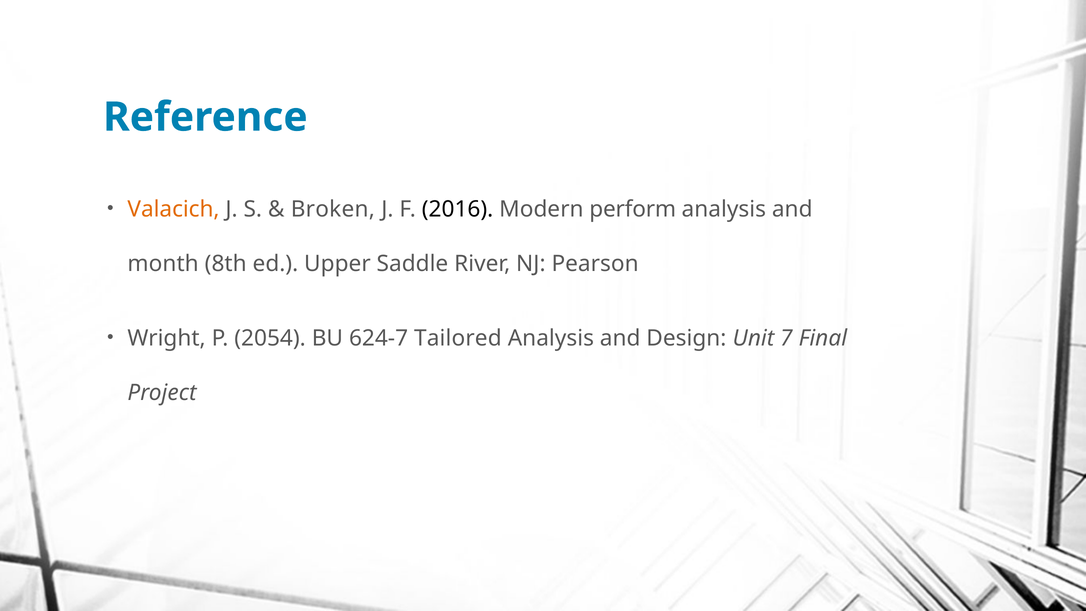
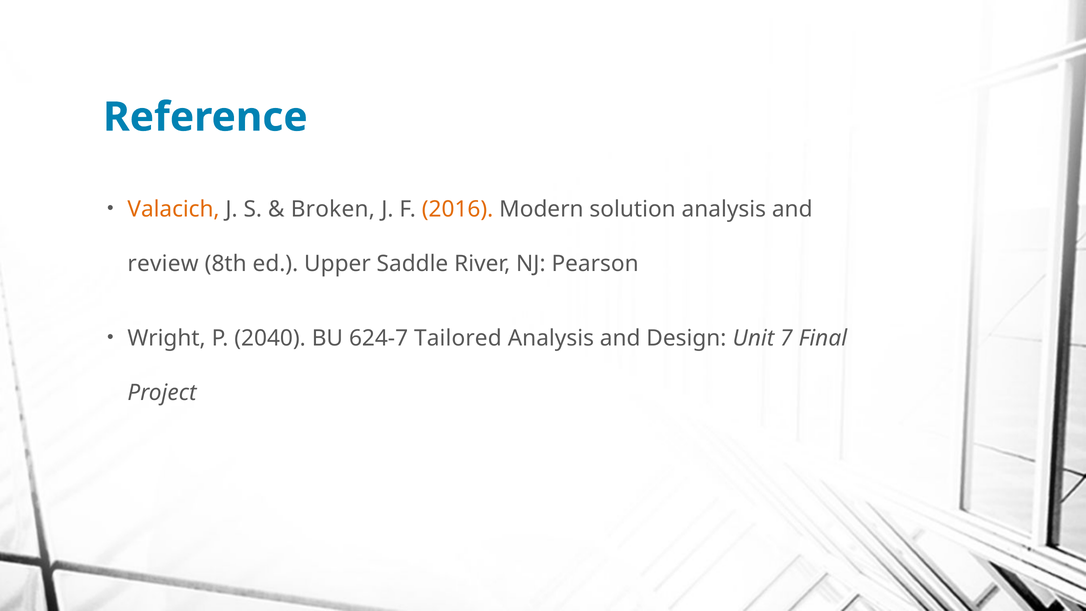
2016 colour: black -> orange (458, 209)
perform: perform -> solution (633, 209)
month: month -> review (163, 264)
2054: 2054 -> 2040 (270, 338)
